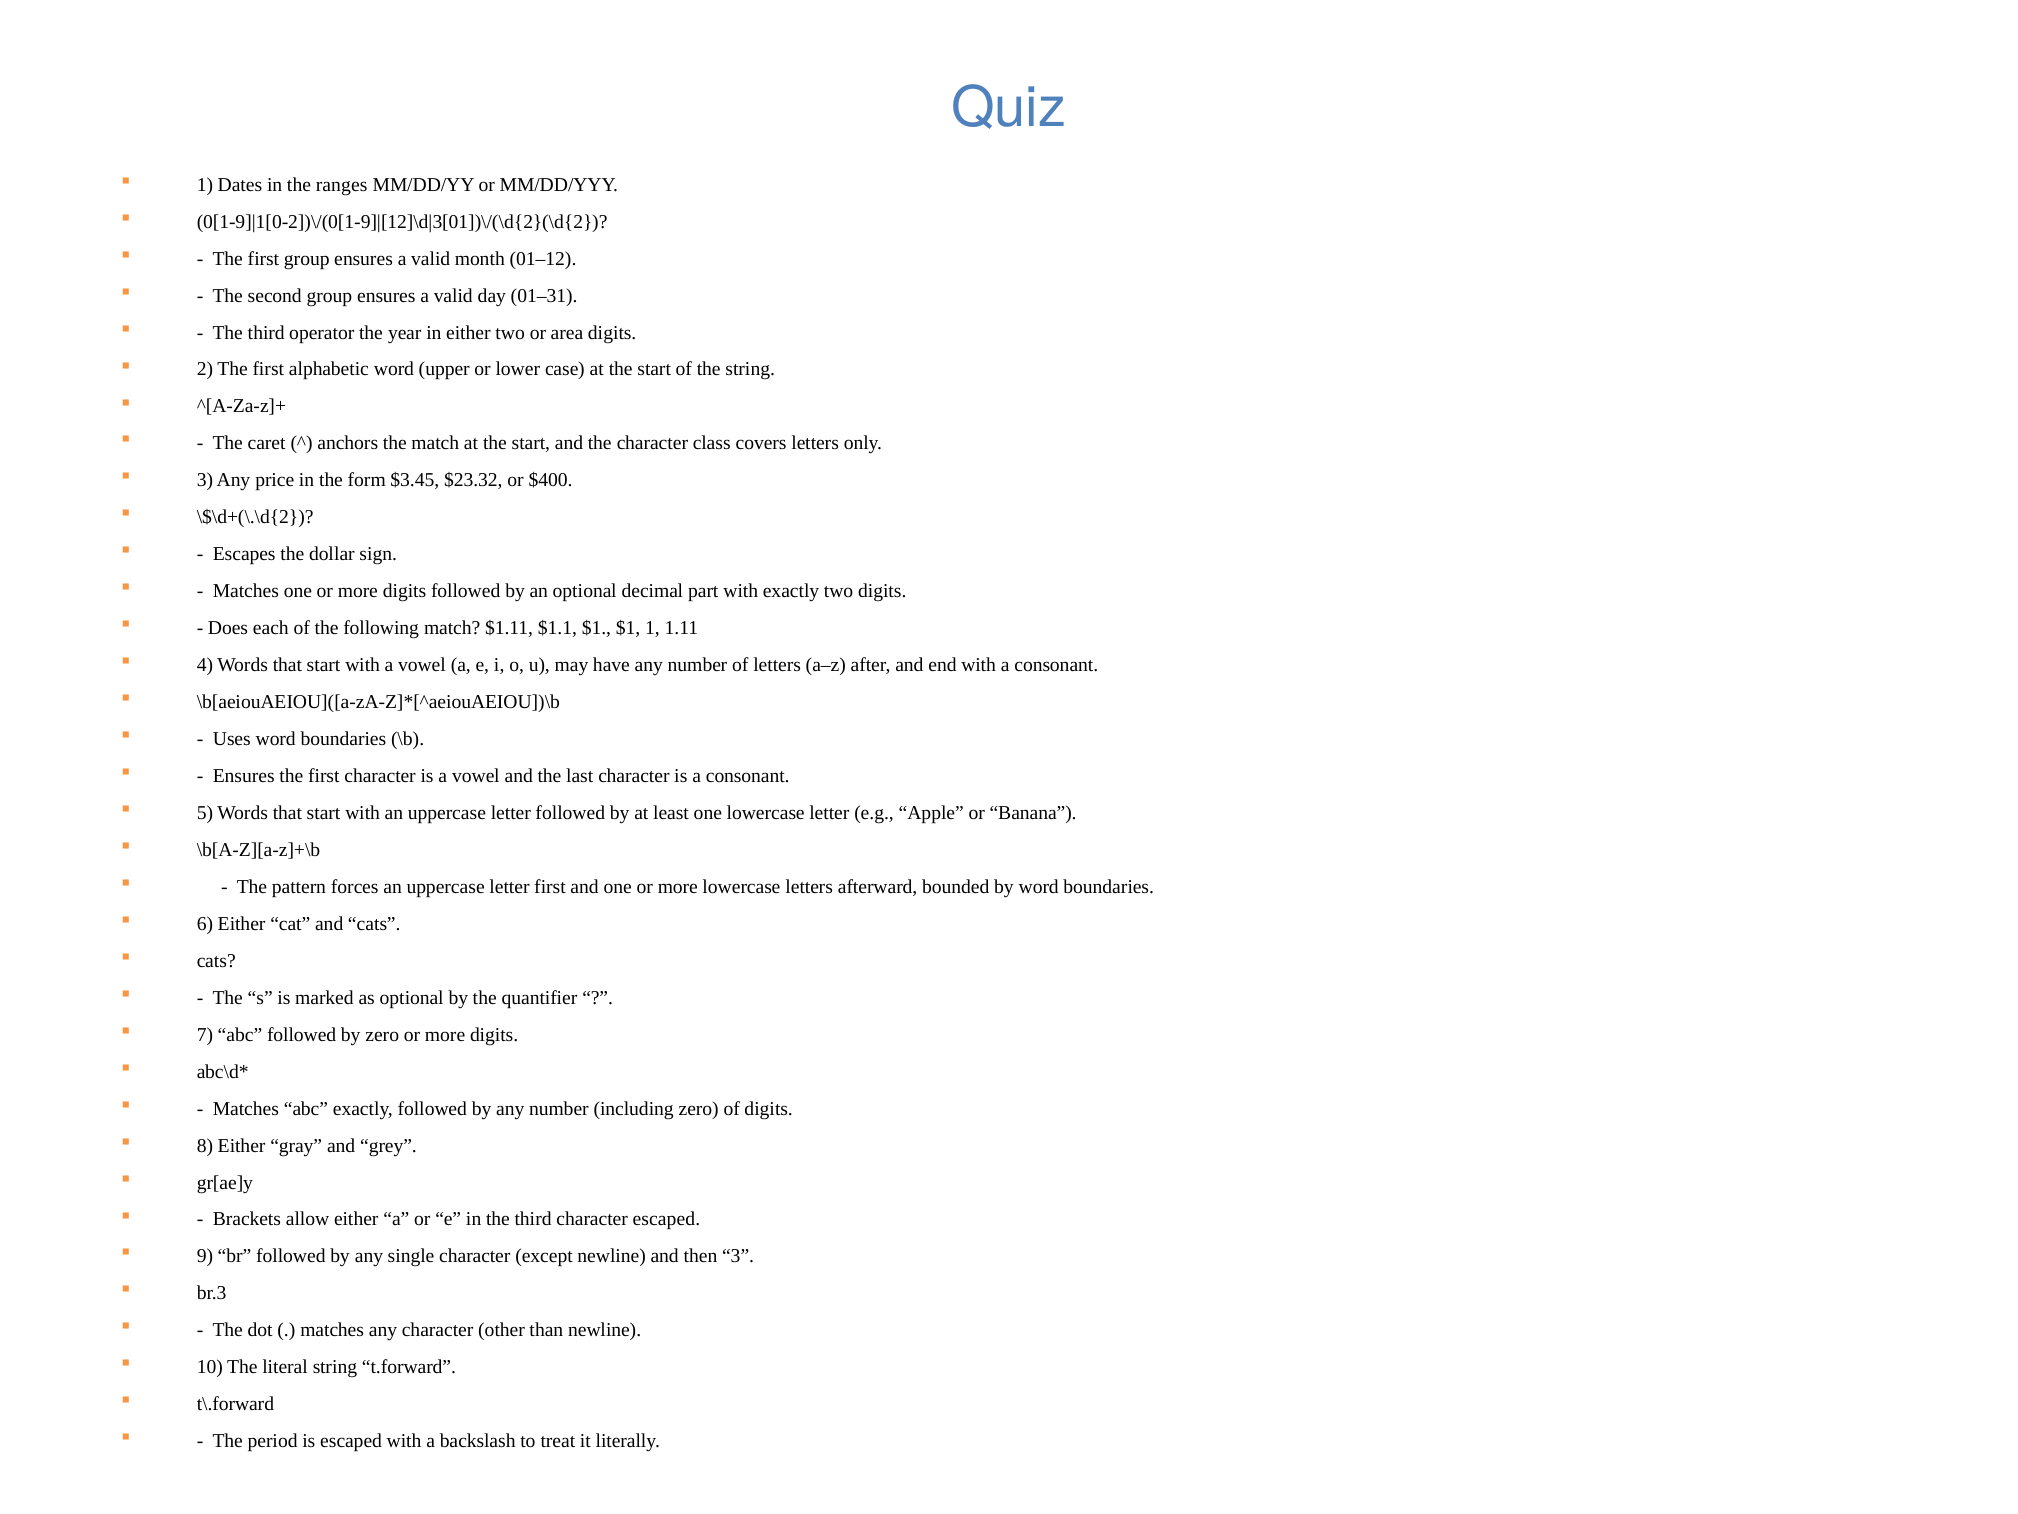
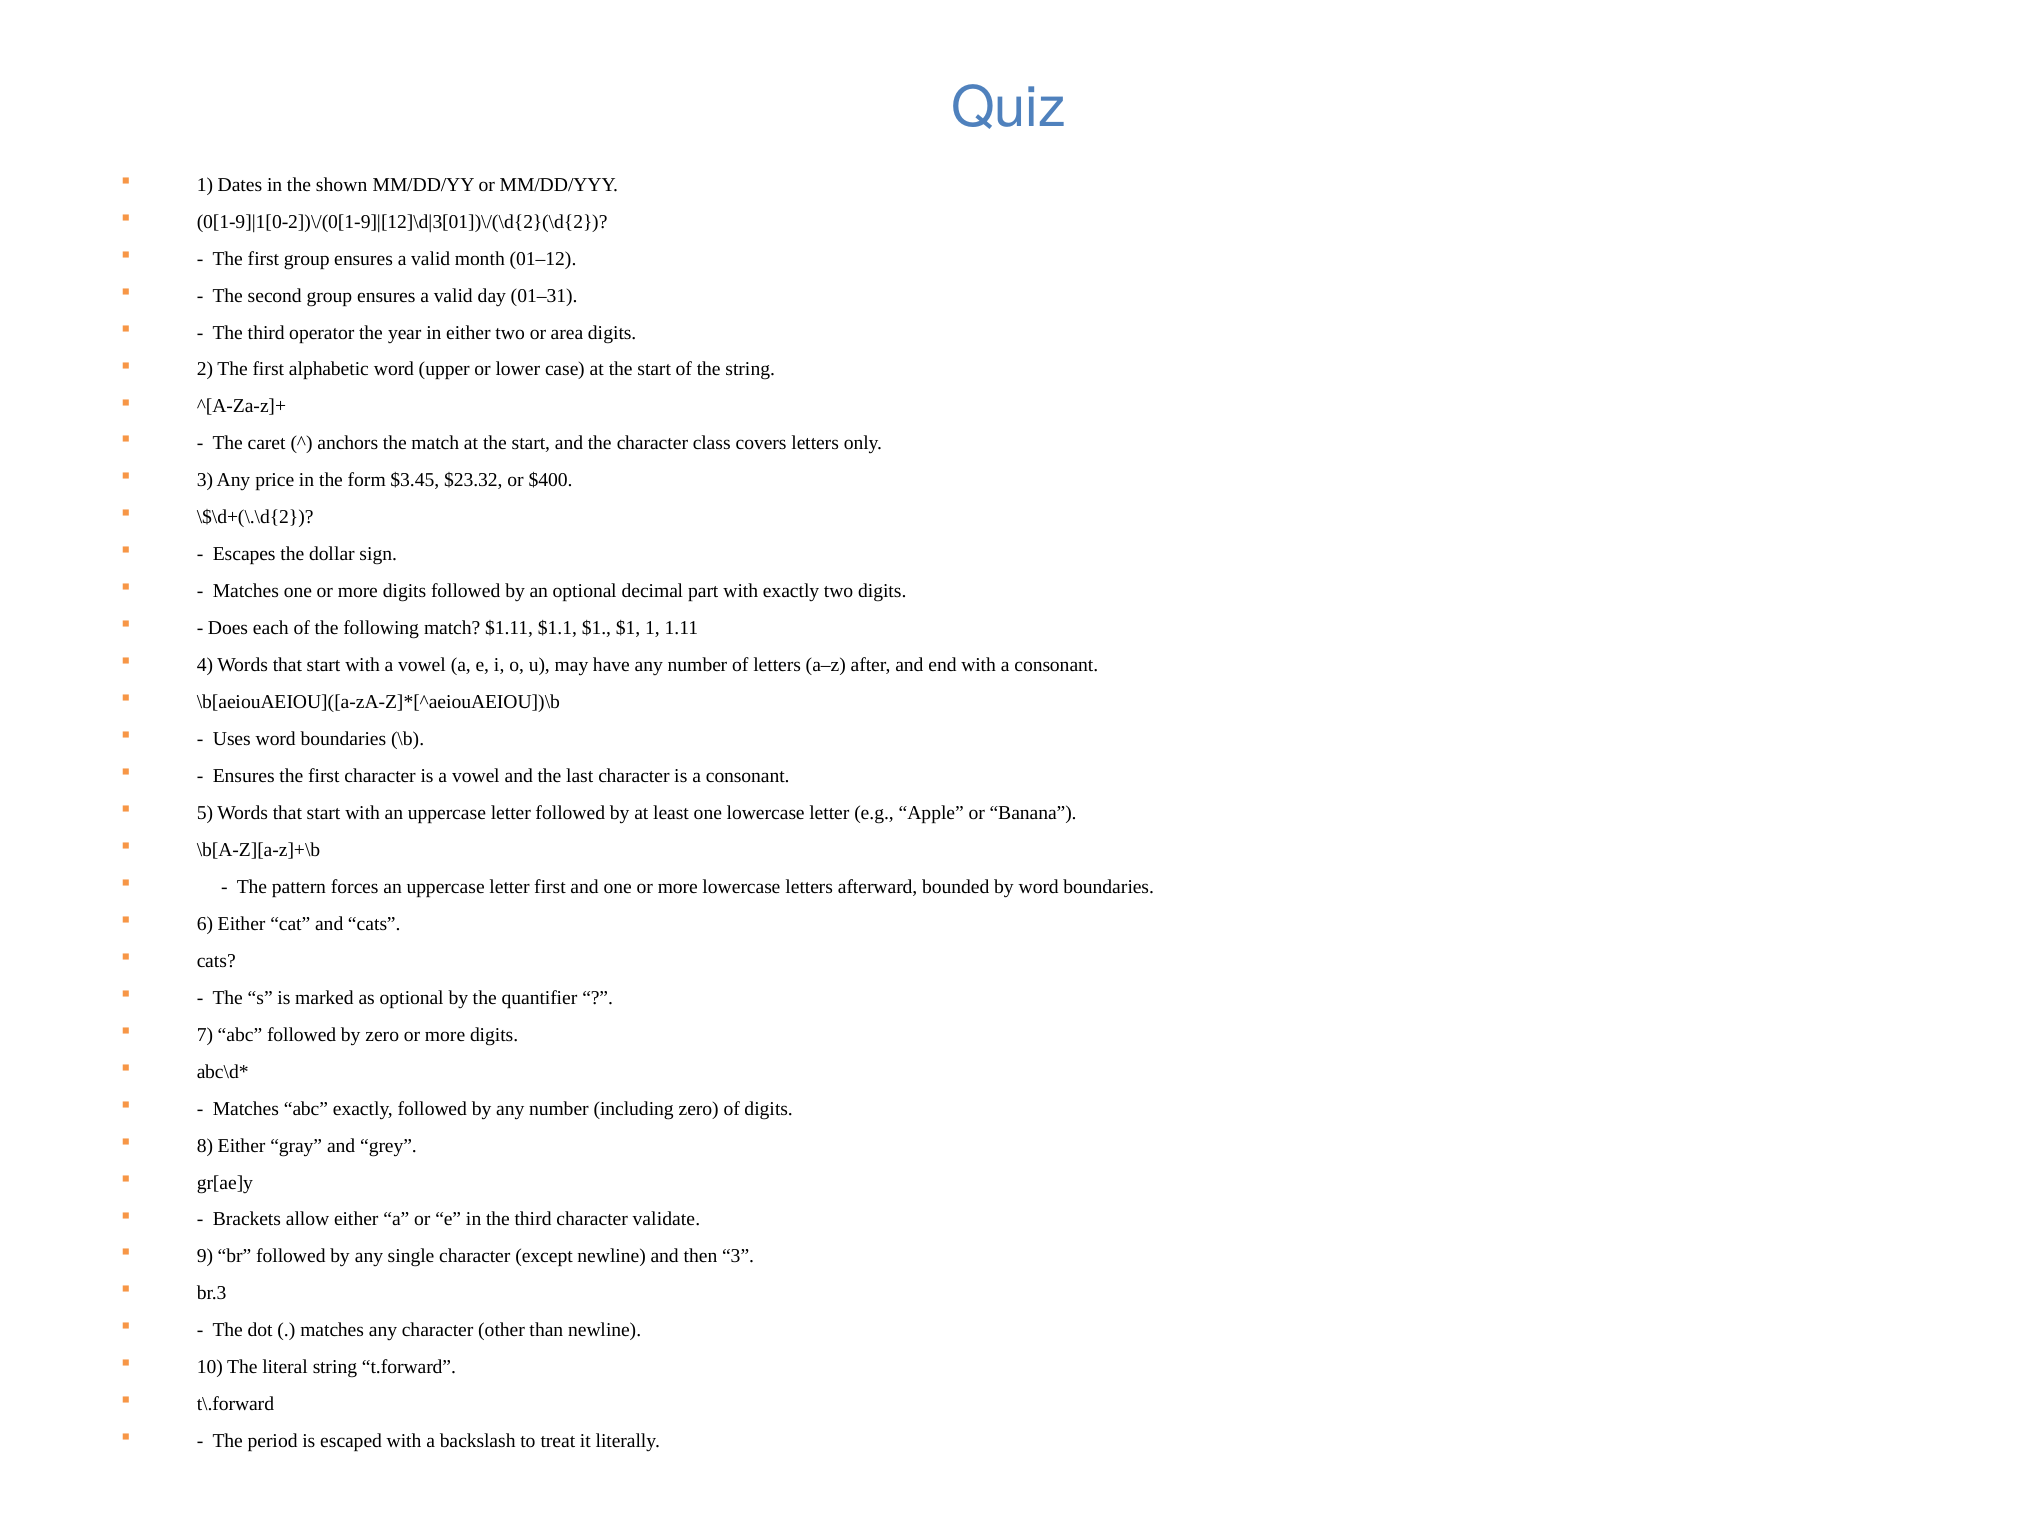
ranges: ranges -> shown (342, 185)
character escaped: escaped -> validate (666, 1219)
